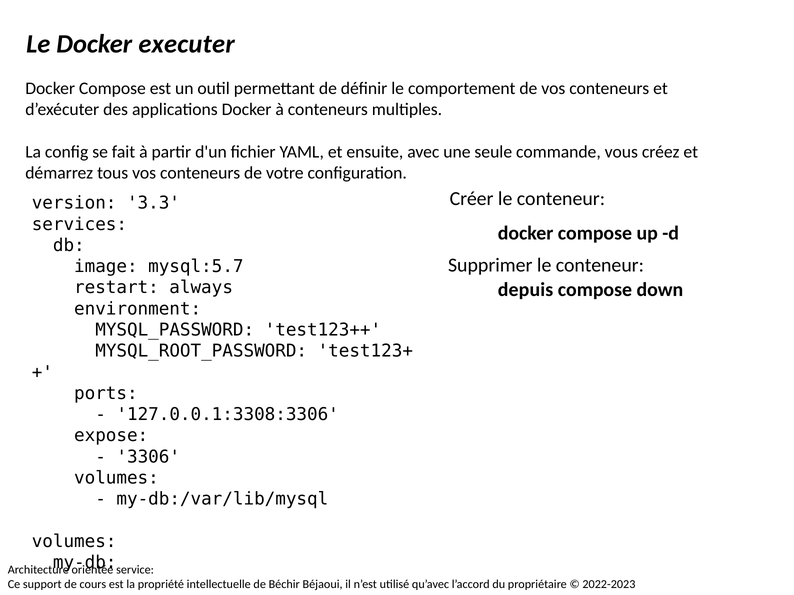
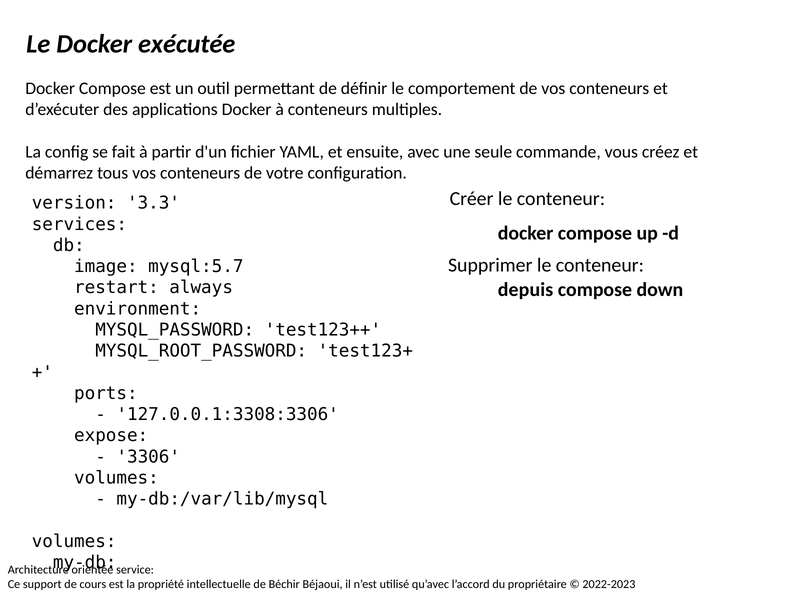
executer: executer -> exécutée (187, 44)
